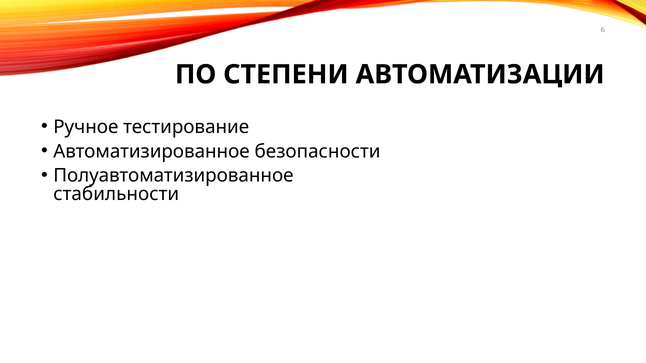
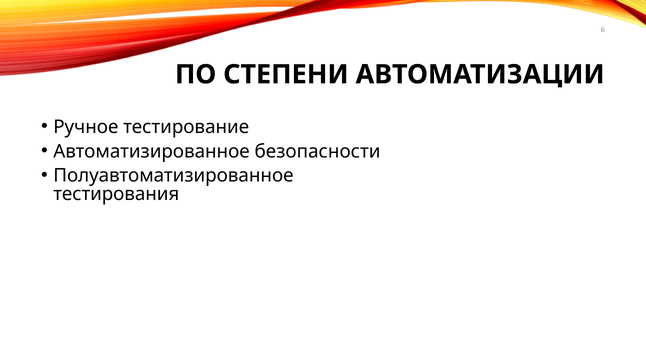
стабильности: стабильности -> тестирования (116, 194)
